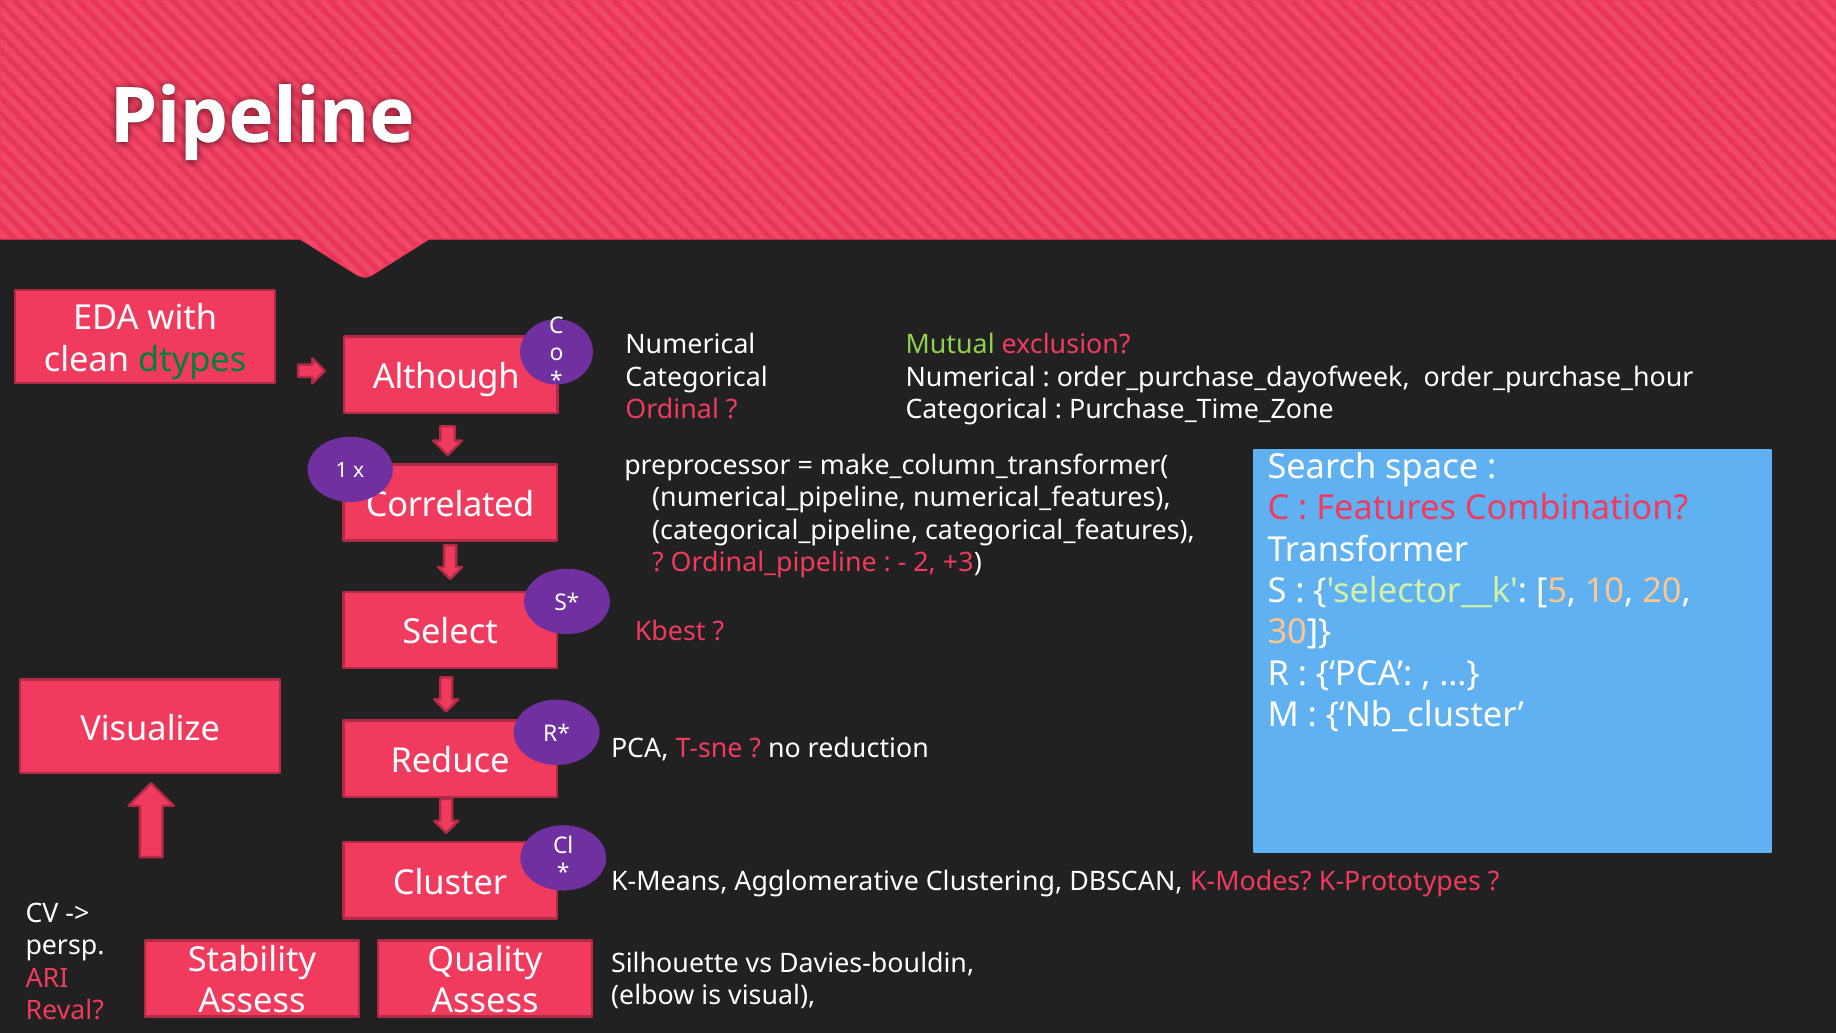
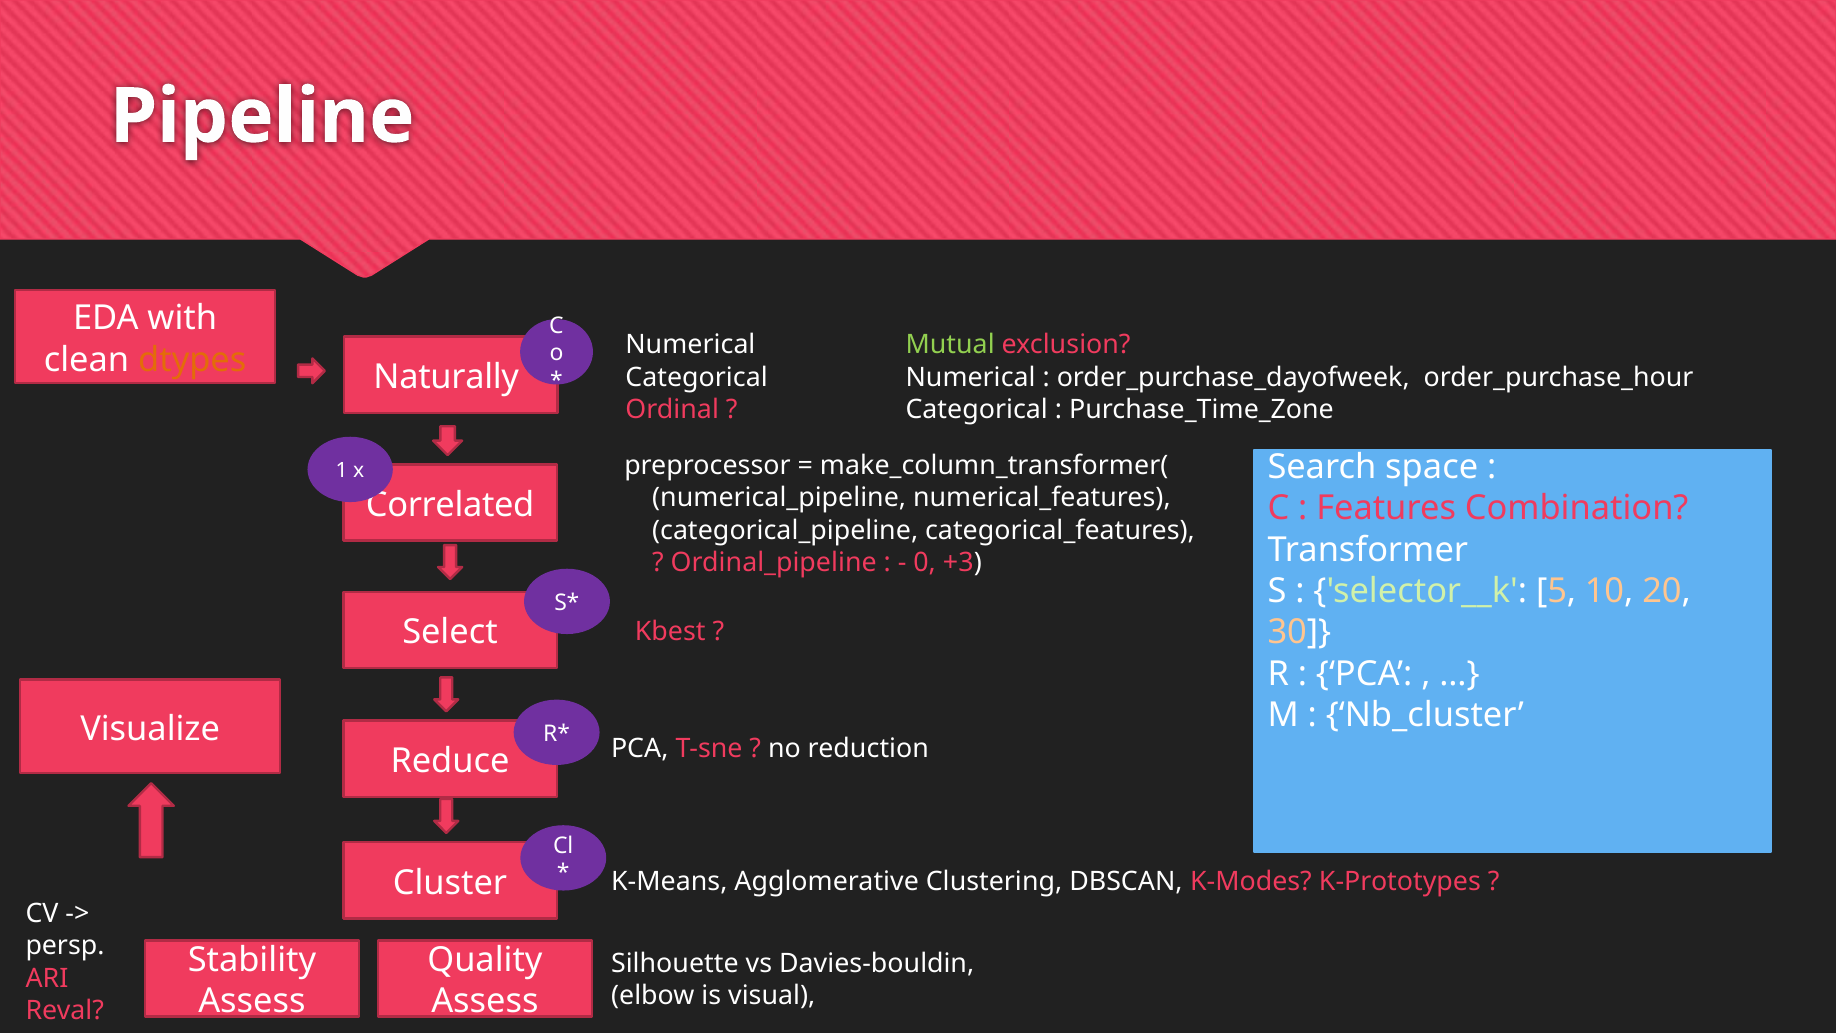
dtypes colour: green -> orange (192, 360)
Although: Although -> Naturally (446, 377)
2: 2 -> 0 (925, 562)
